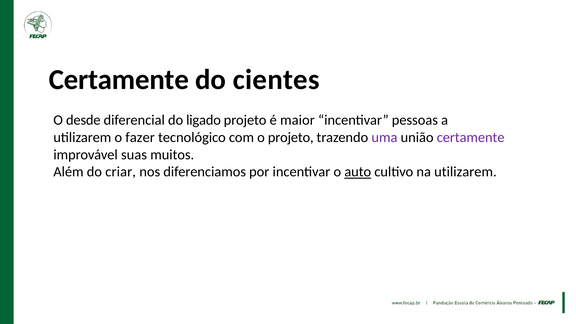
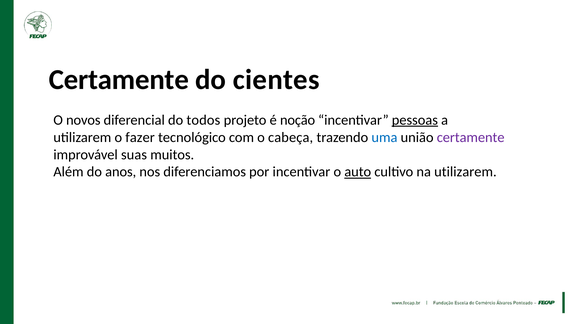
desde: desde -> novos (83, 120)
ligado: ligado -> todos (203, 120)
maior: maior -> noção (298, 120)
pessoas underline: none -> present (415, 120)
o projeto: projeto -> cabeça (291, 137)
uma colour: purple -> blue (384, 137)
criar: criar -> anos (121, 172)
